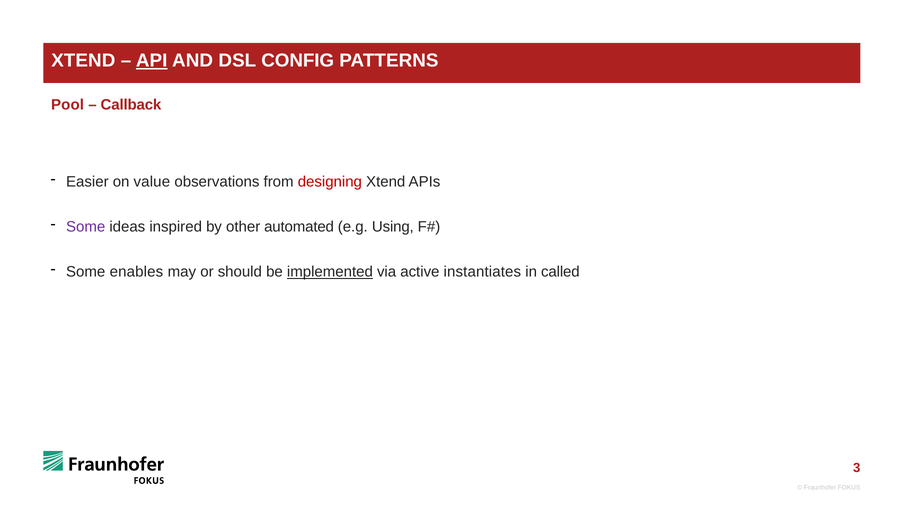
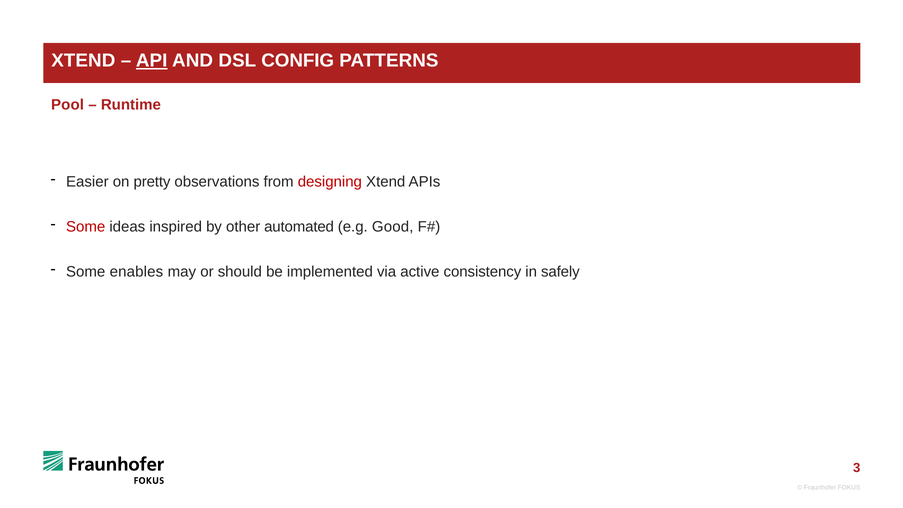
Callback: Callback -> Runtime (131, 105)
value: value -> pretty (152, 182)
Some colour: purple -> red (86, 227)
Using: Using -> Good (393, 227)
implemented underline: present -> none (330, 272)
instantiates: instantiates -> consistency (482, 272)
called: called -> safely (560, 272)
